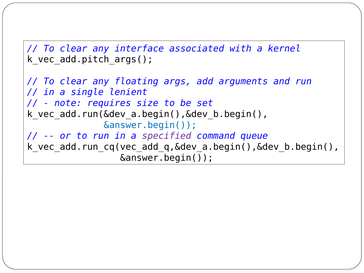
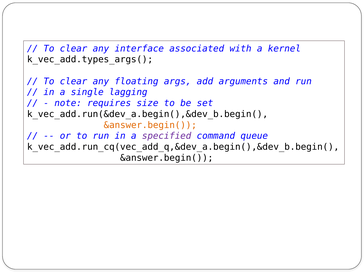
k_vec_add.pitch_args(: k_vec_add.pitch_args( -> k_vec_add.types_args( (90, 59)
lenient: lenient -> lagging (128, 92)
&answer.begin( colour: blue -> orange (150, 125)
